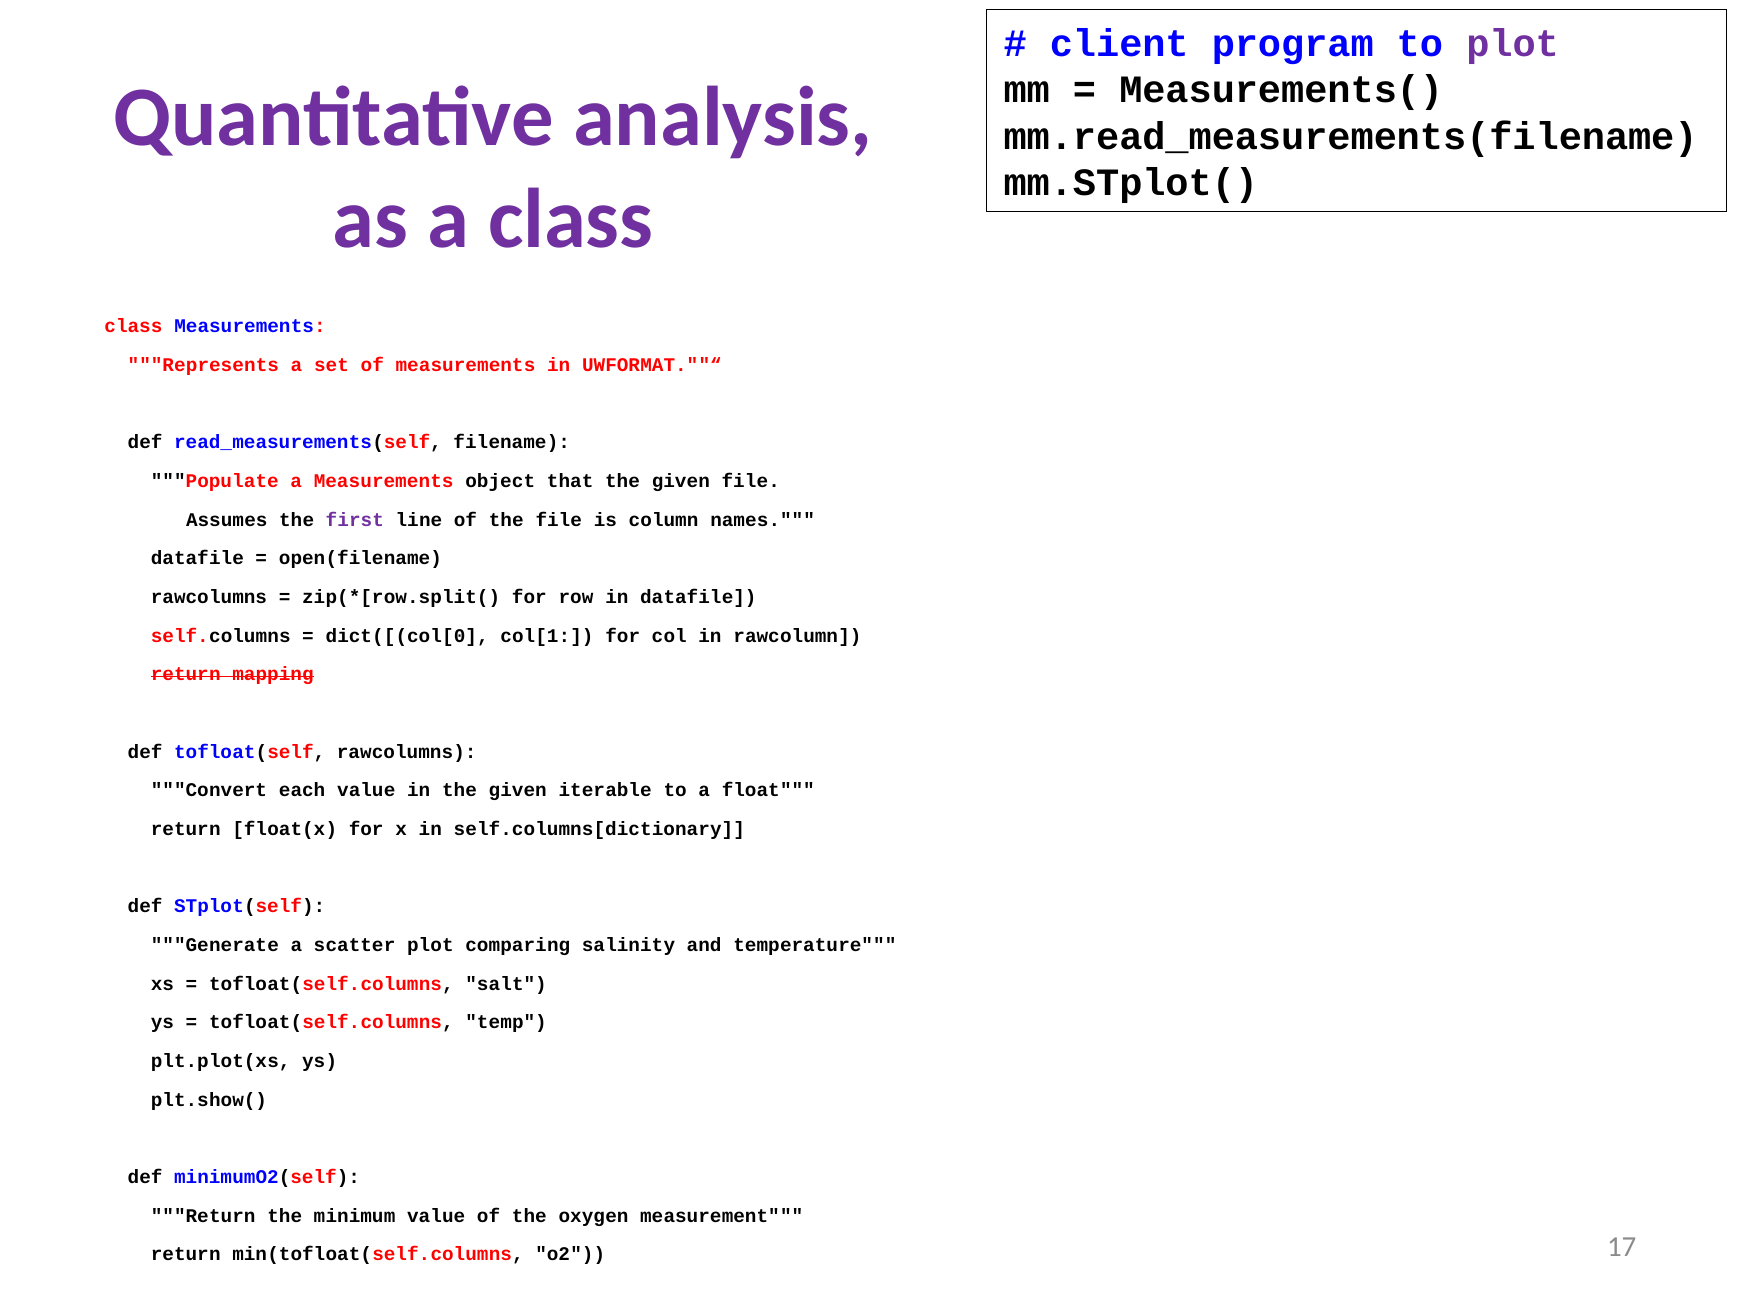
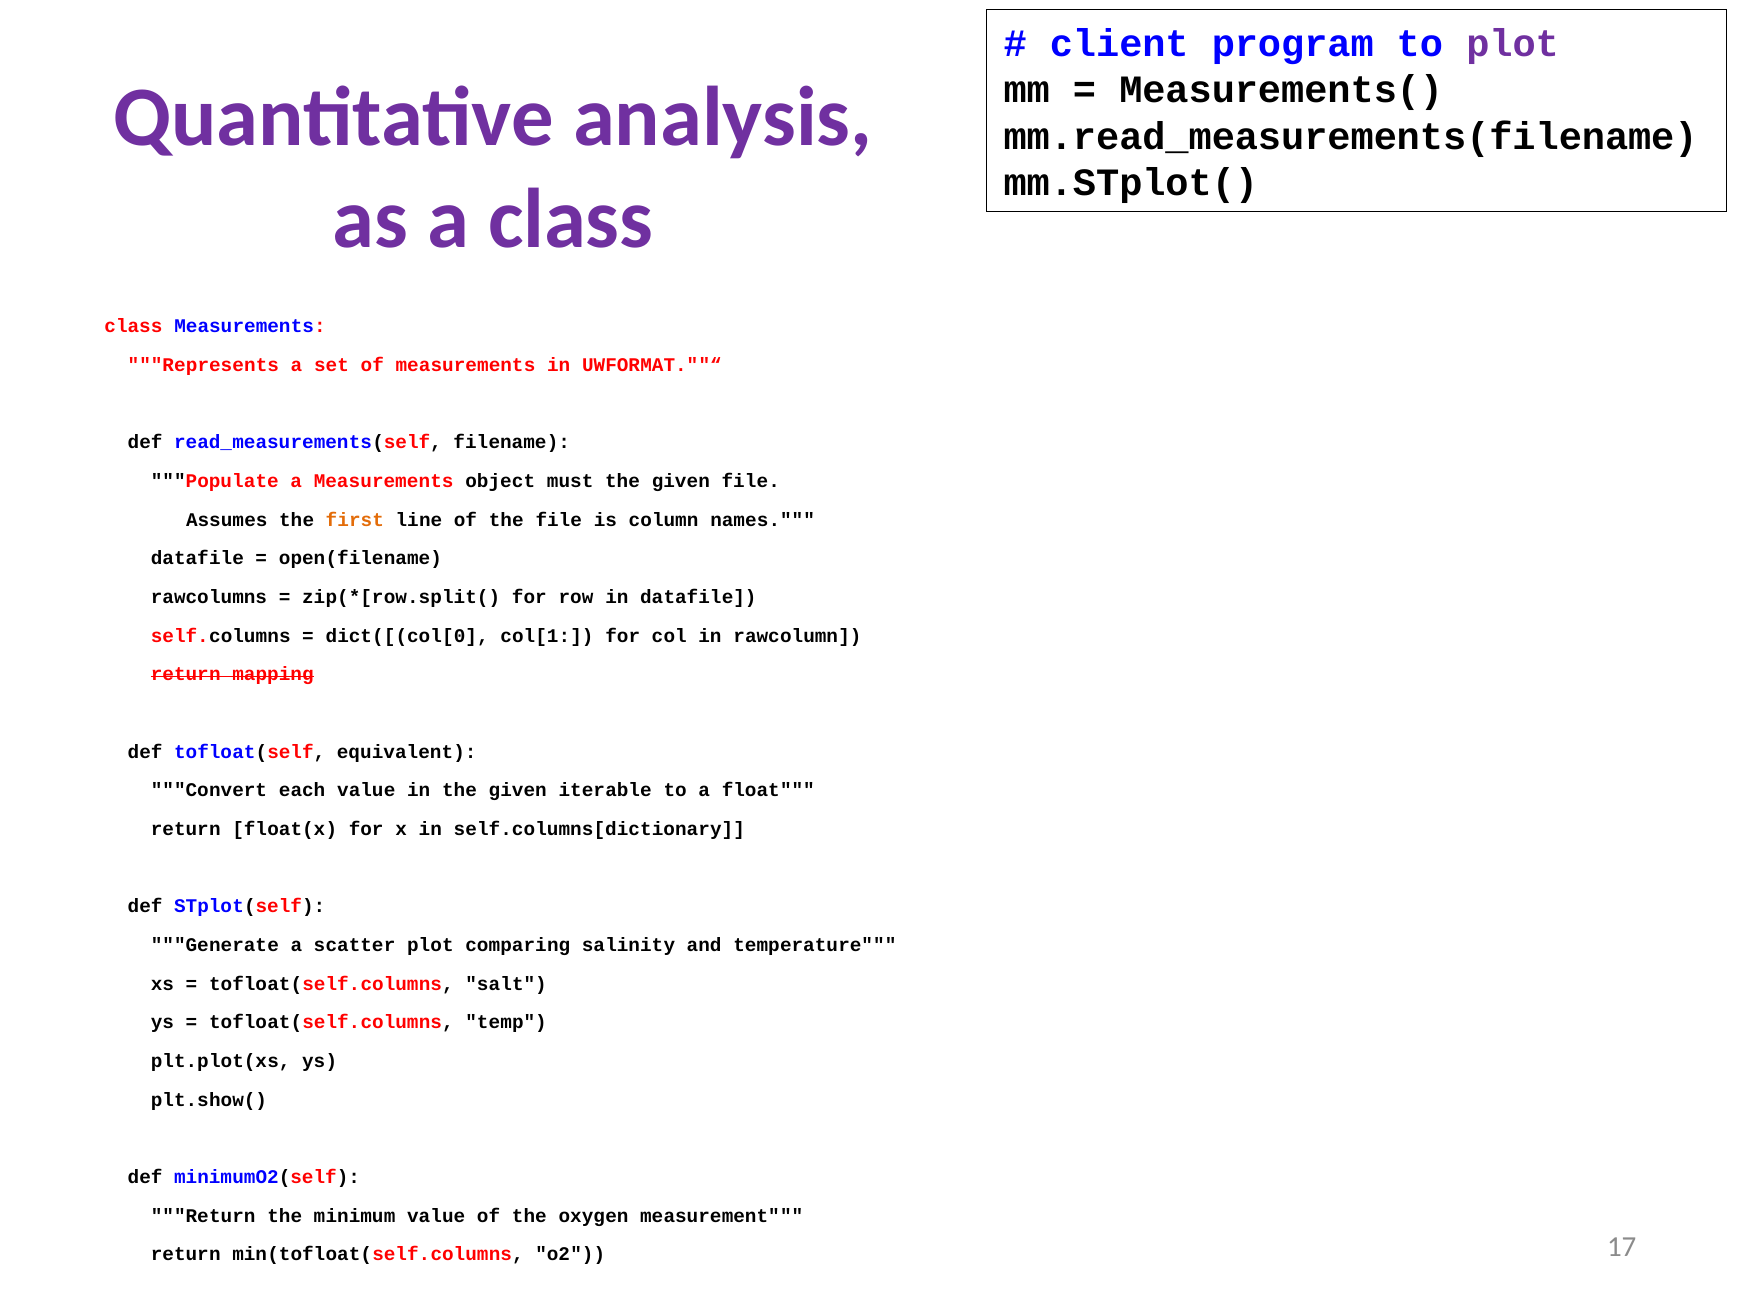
that: that -> must (570, 481)
first colour: purple -> orange (355, 520)
tofloat(self rawcolumns: rawcolumns -> equivalent (407, 752)
